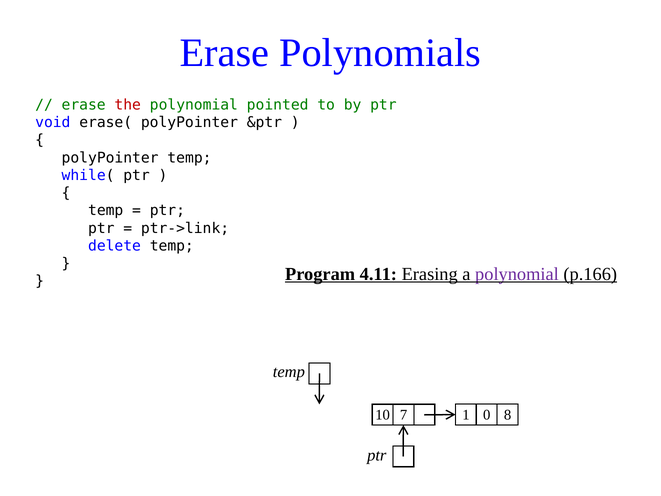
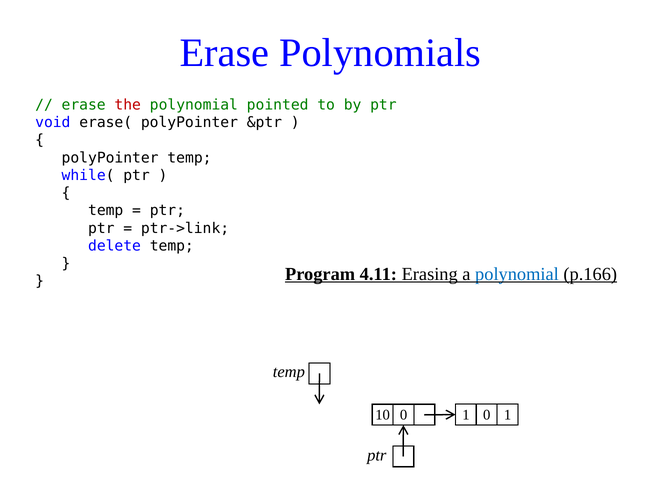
polynomial colour: purple -> blue (517, 274)
10 7: 7 -> 0 (404, 415)
1 0 8: 8 -> 1 (508, 414)
